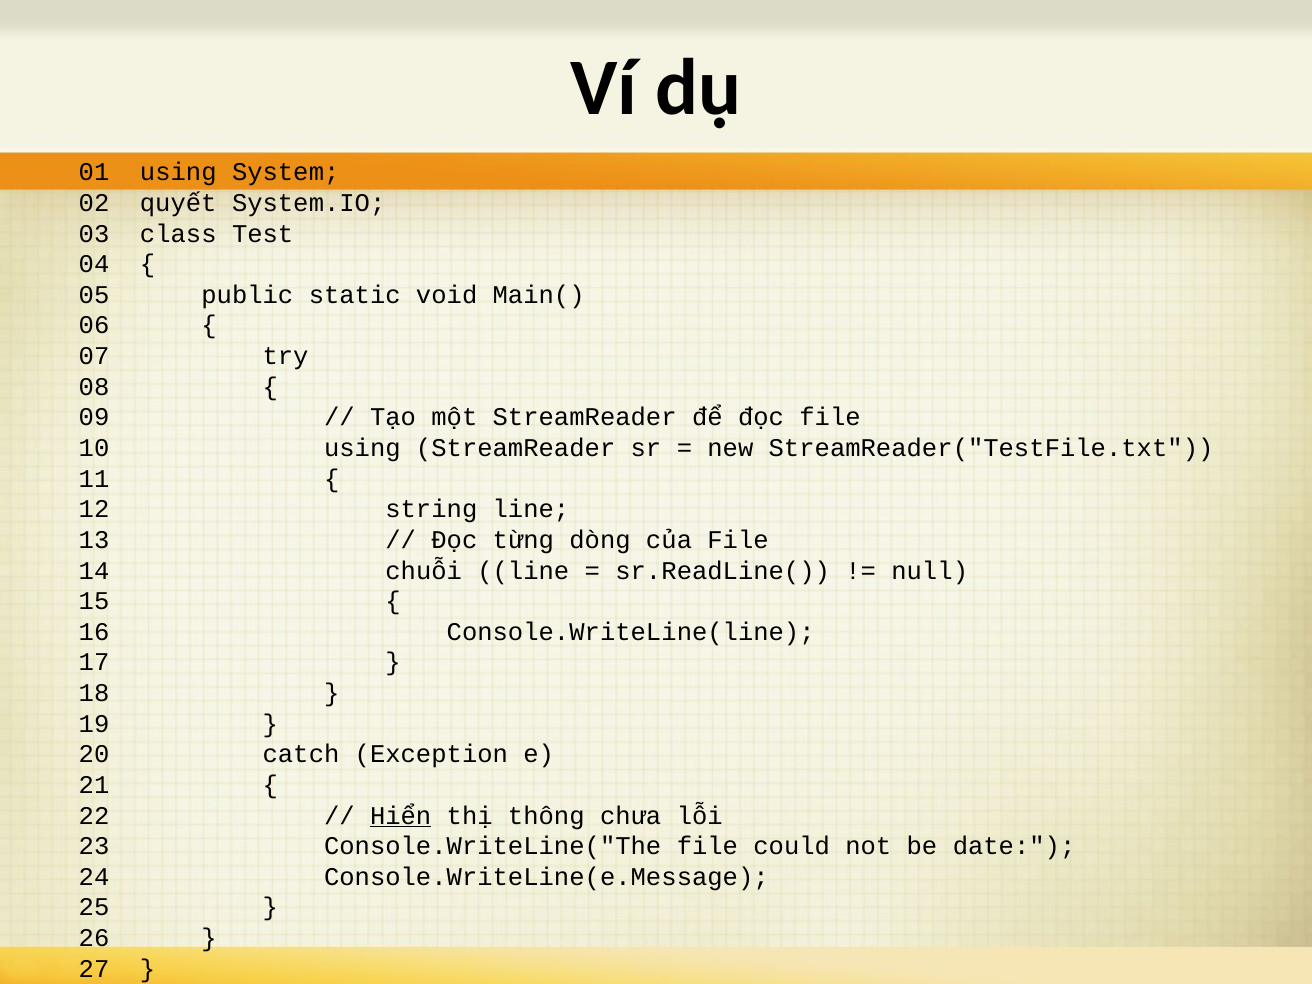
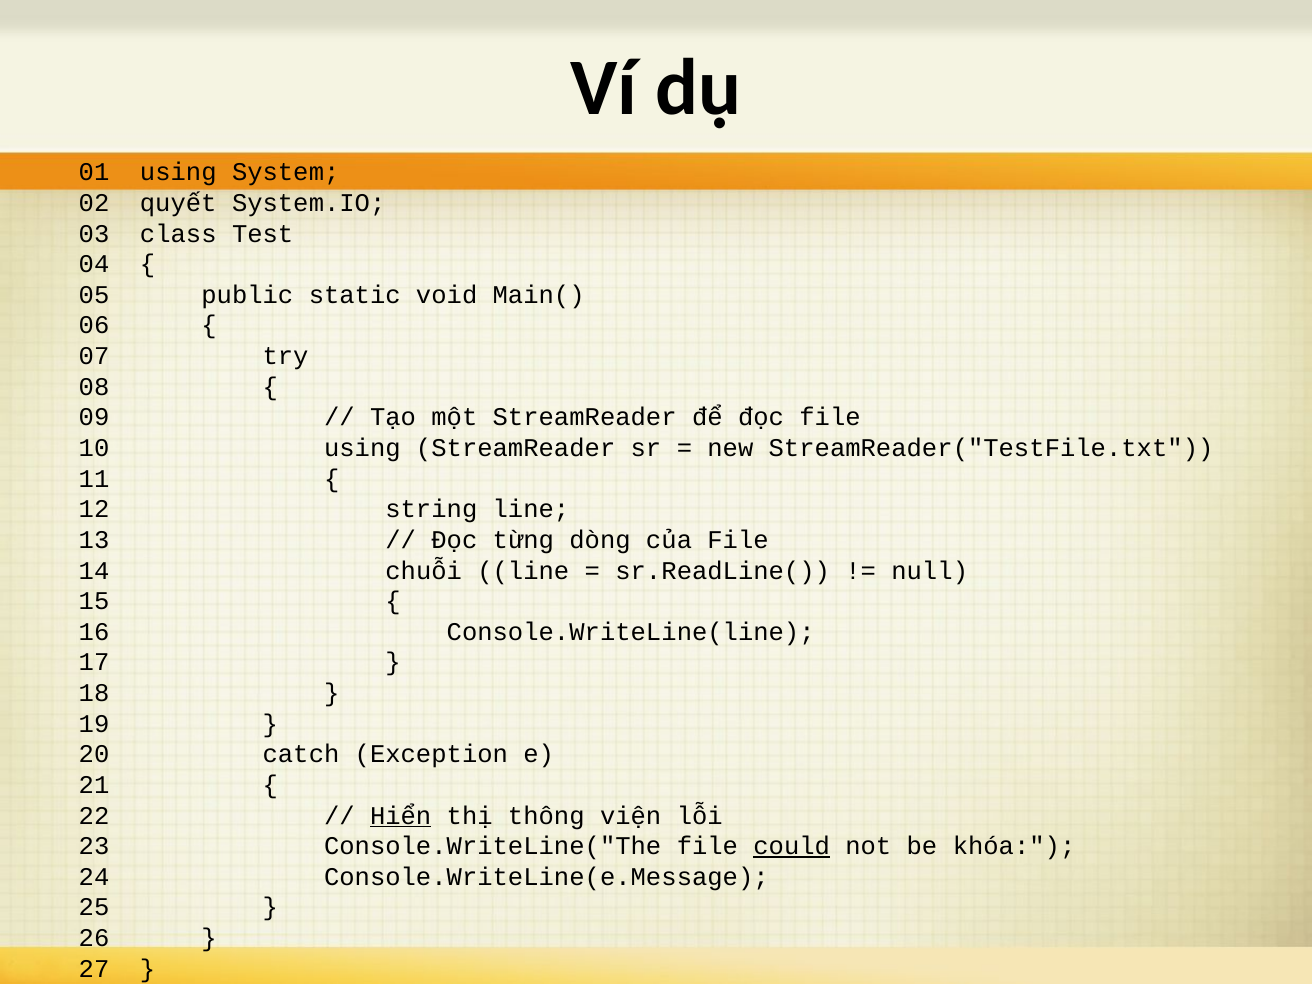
chưa: chưa -> viện (631, 816)
could underline: none -> present (792, 846)
date: date -> khóa (1014, 846)
